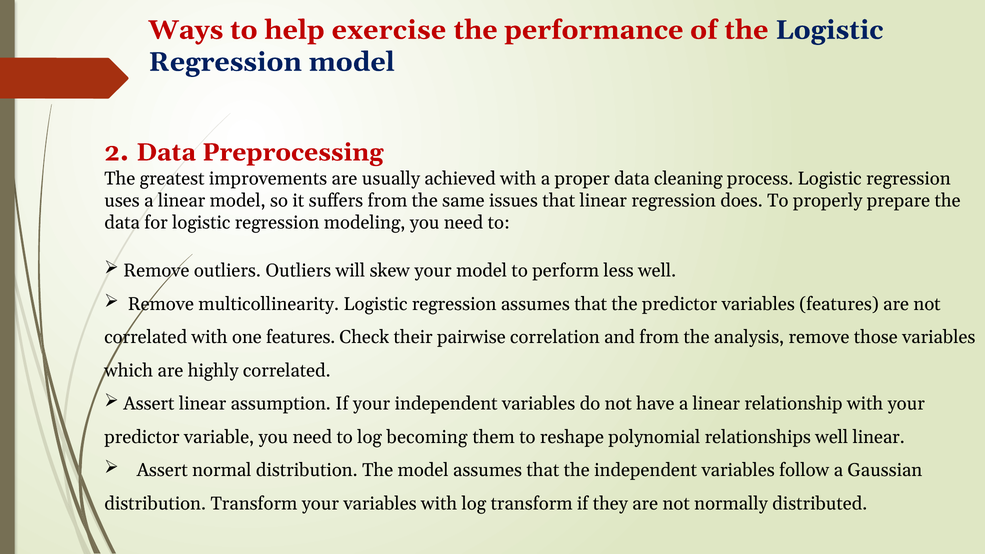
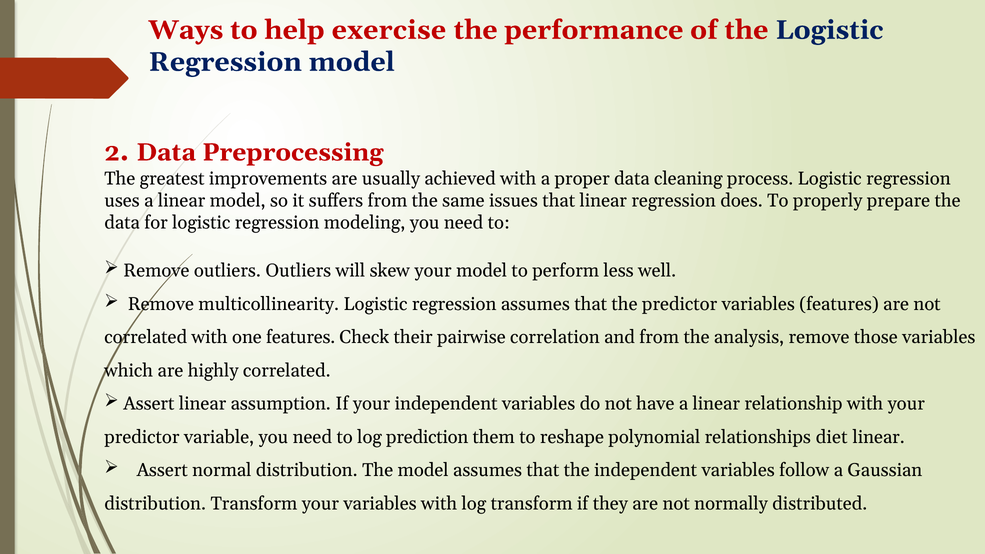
becoming: becoming -> prediction (427, 437)
relationships well: well -> diet (832, 437)
